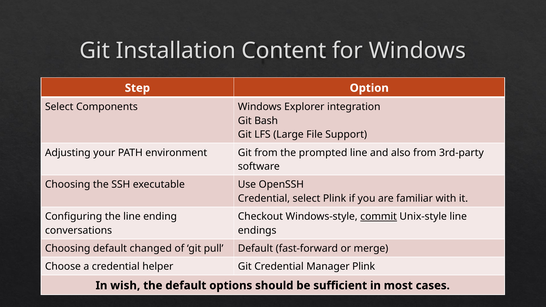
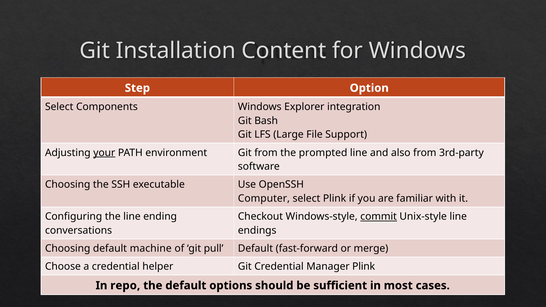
your underline: none -> present (104, 153)
Credential: Credential -> Computer (264, 199)
changed: changed -> machine (151, 249)
wish: wish -> repo (125, 286)
